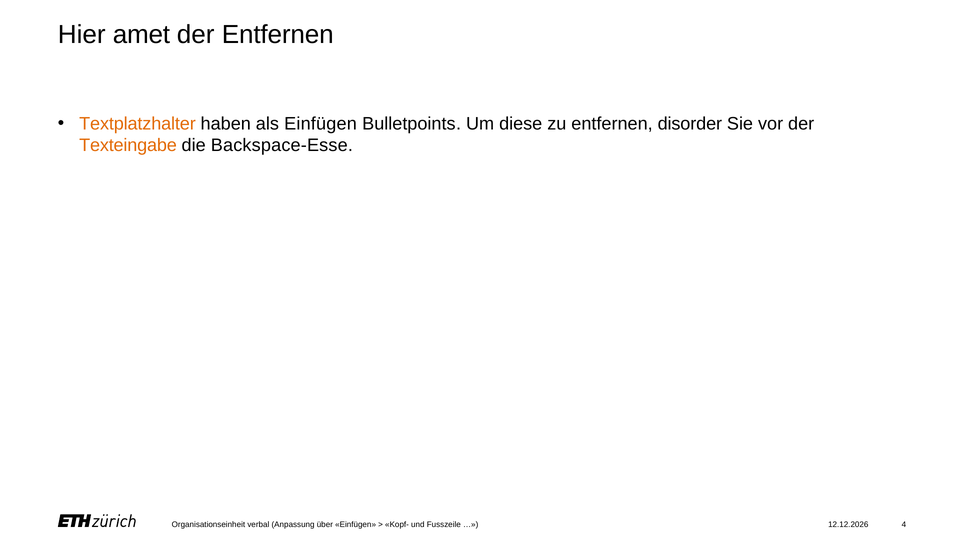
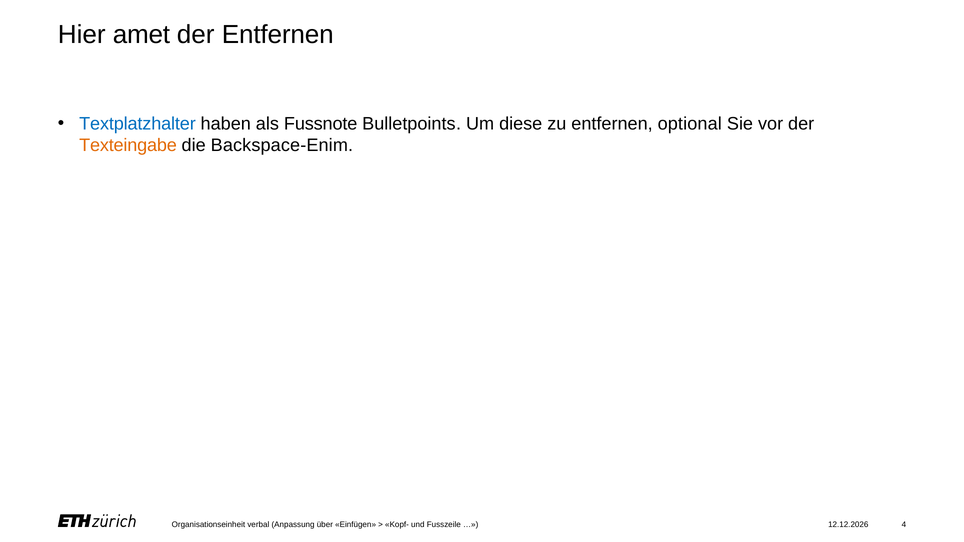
Textplatzhalter colour: orange -> blue (137, 124)
als Einfügen: Einfügen -> Fussnote (321, 124)
disorder: disorder -> optional (690, 124)
Backspace-Esse: Backspace-Esse -> Backspace-Enim (282, 146)
